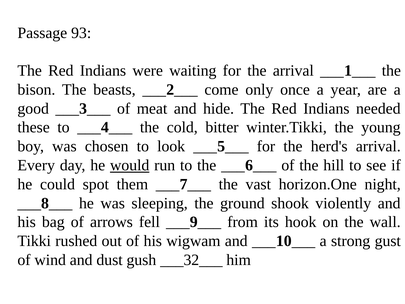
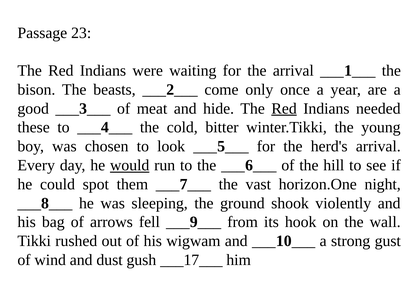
93: 93 -> 23 (81, 33)
Red underline: none -> present (284, 108)
___32___: ___32___ -> ___17___ (191, 260)
